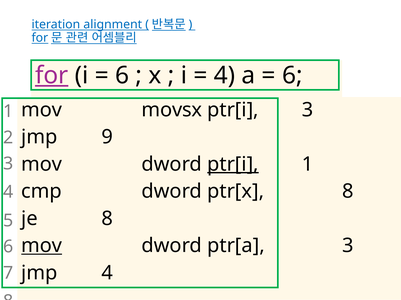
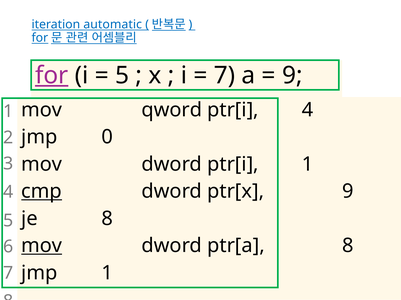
alignment: alignment -> automatic (113, 25)
6: 6 -> 5 (122, 76)
4: 4 -> 7 (224, 76)
6: 6 -> 9 (292, 76)
movsx: movsx -> qword (172, 110)
ptr[i 3: 3 -> 4 (308, 110)
9: 9 -> 0 (107, 137)
ptr[i underline: present -> none (233, 164)
cmp underline: none -> present (42, 192)
ptr[x 8: 8 -> 9 (348, 192)
ptr[a 3: 3 -> 8 (348, 246)
jmp 4: 4 -> 1 (107, 273)
